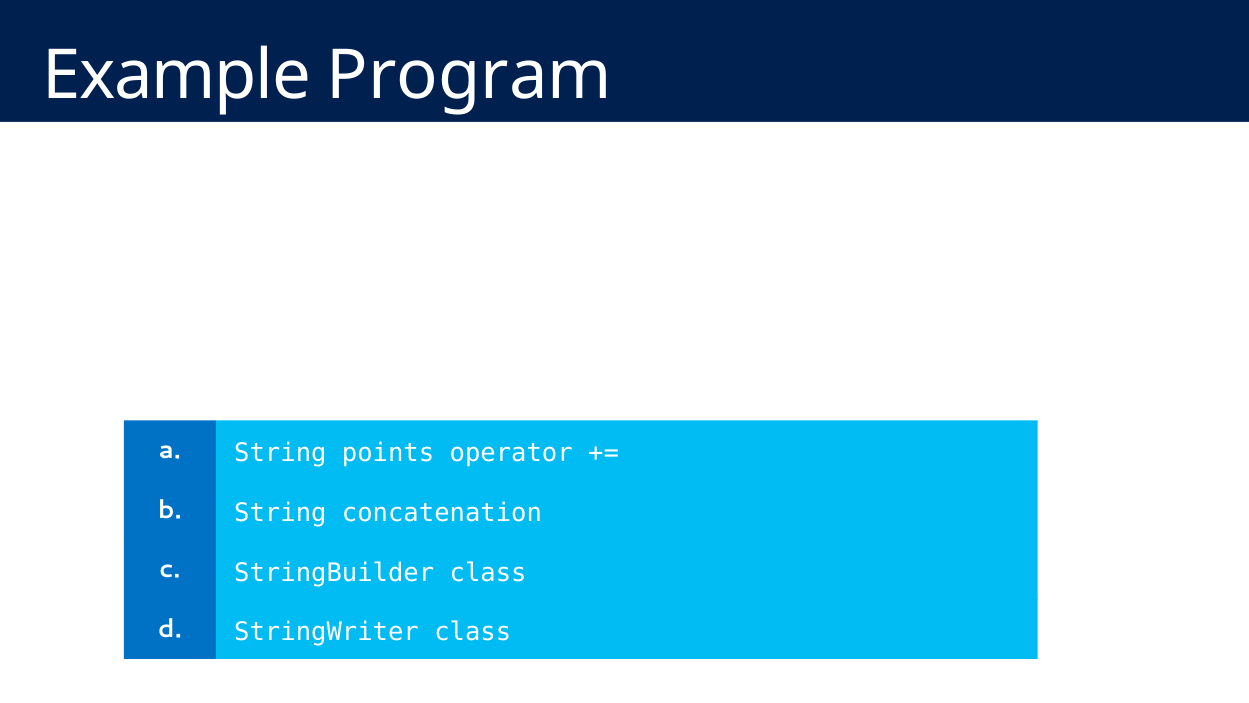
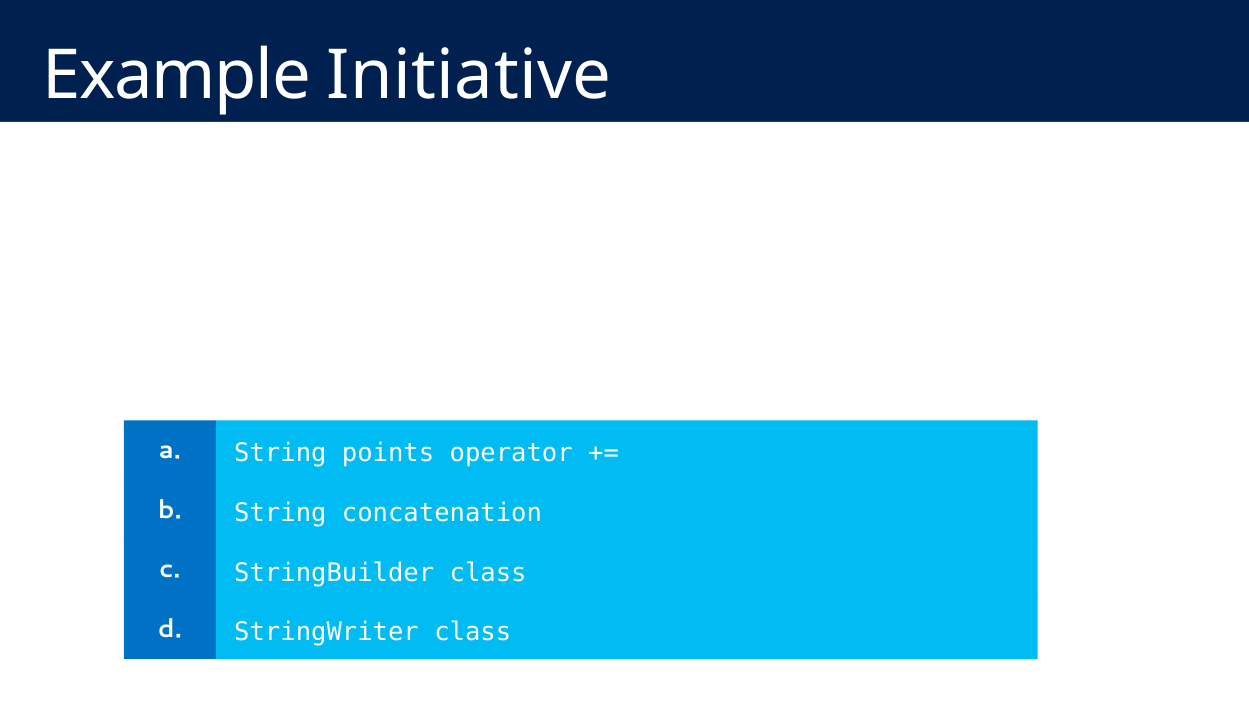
Program: Program -> Initiative (469, 76)
